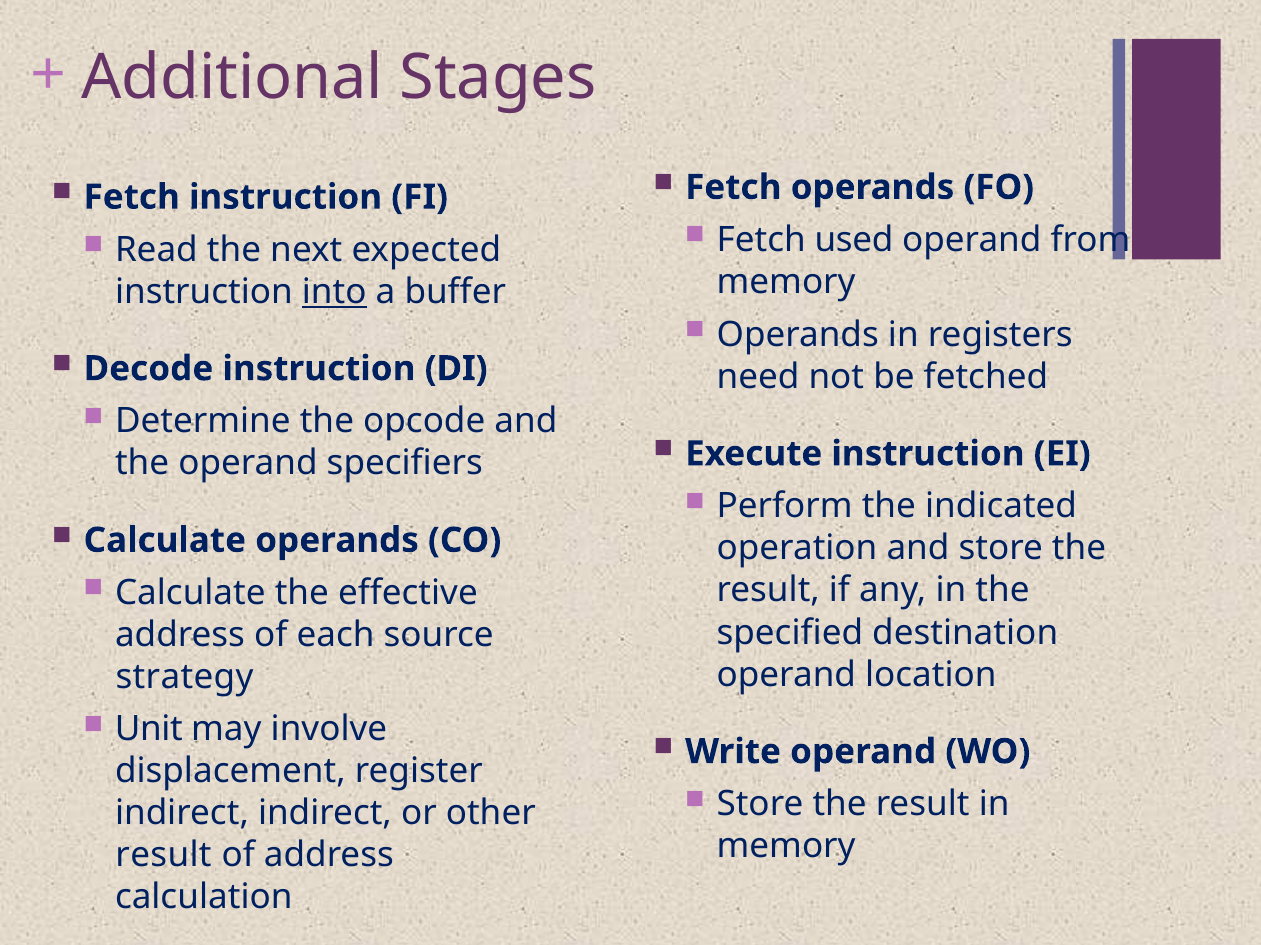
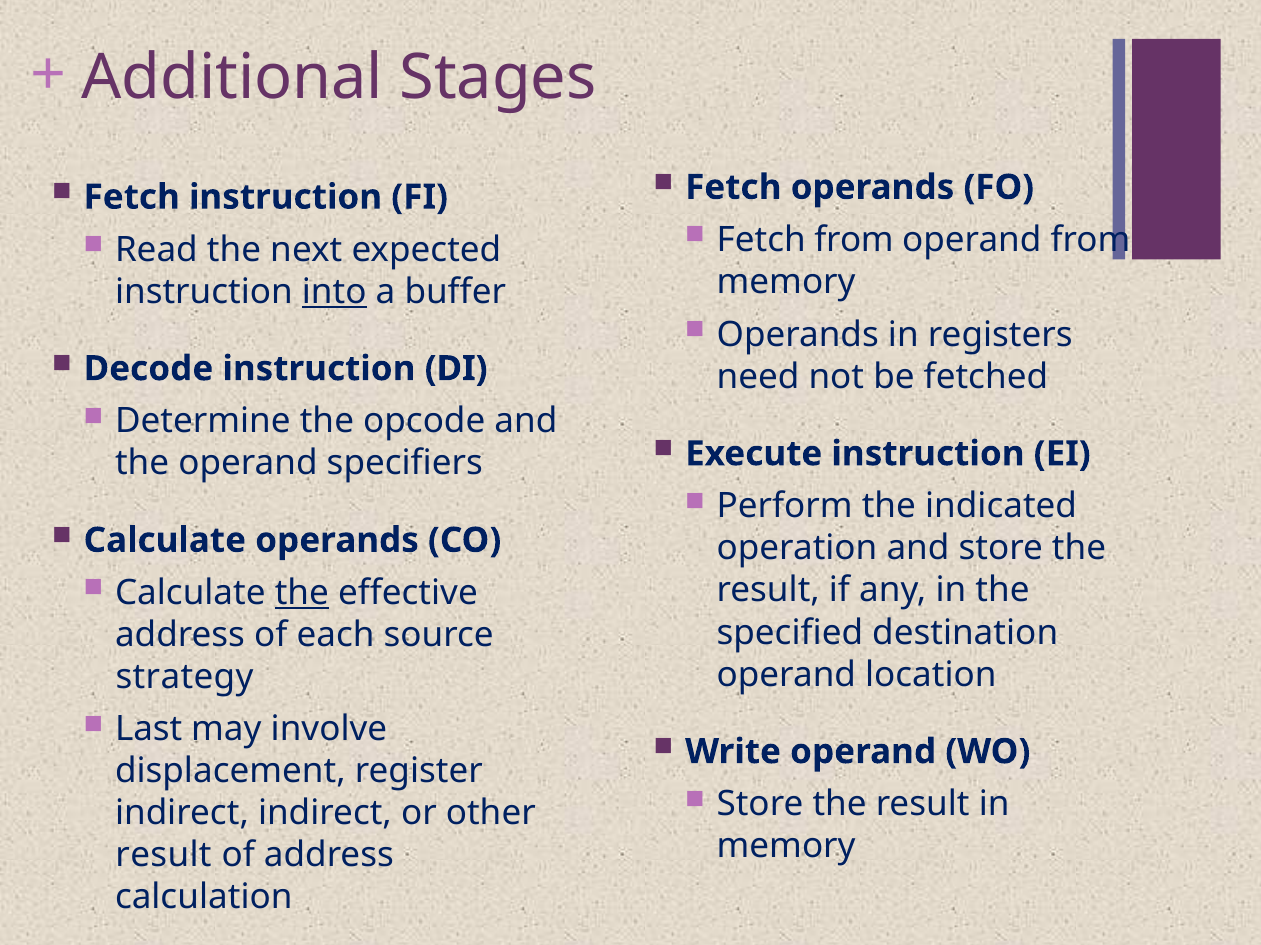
Fetch used: used -> from (854, 240)
the underline: none -> present (302, 593)
Unit: Unit -> Last (149, 730)
